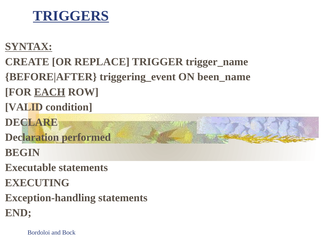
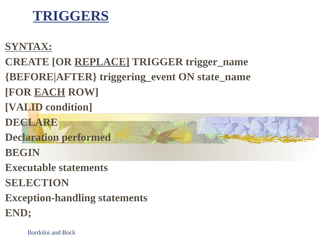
REPLACE underline: none -> present (102, 62)
been_name: been_name -> state_name (224, 77)
EXECUTING: EXECUTING -> SELECTION (37, 183)
